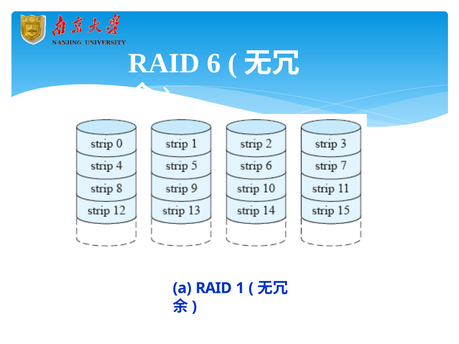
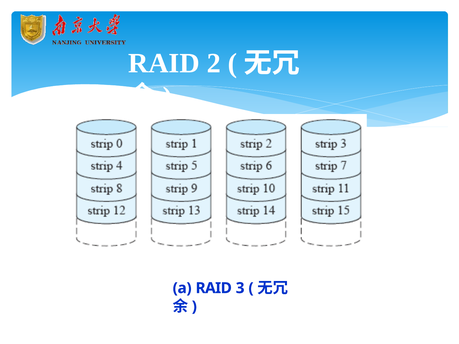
6: 6 -> 2 (214, 63)
1: 1 -> 3 (240, 288)
